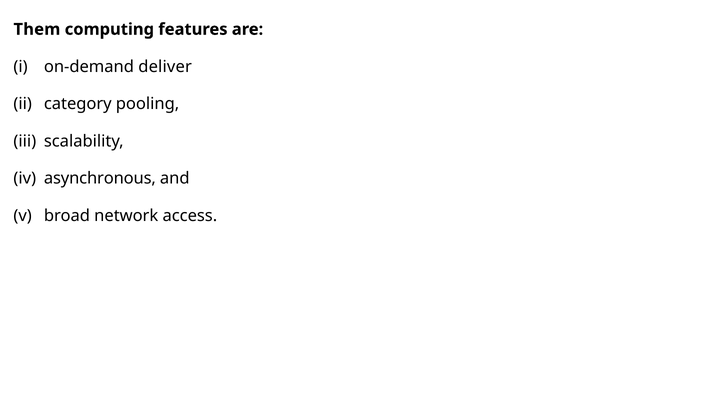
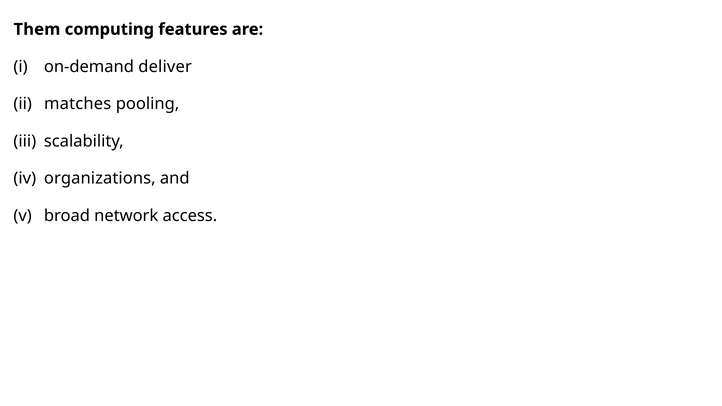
category: category -> matches (78, 104)
asynchronous: asynchronous -> organizations (100, 178)
